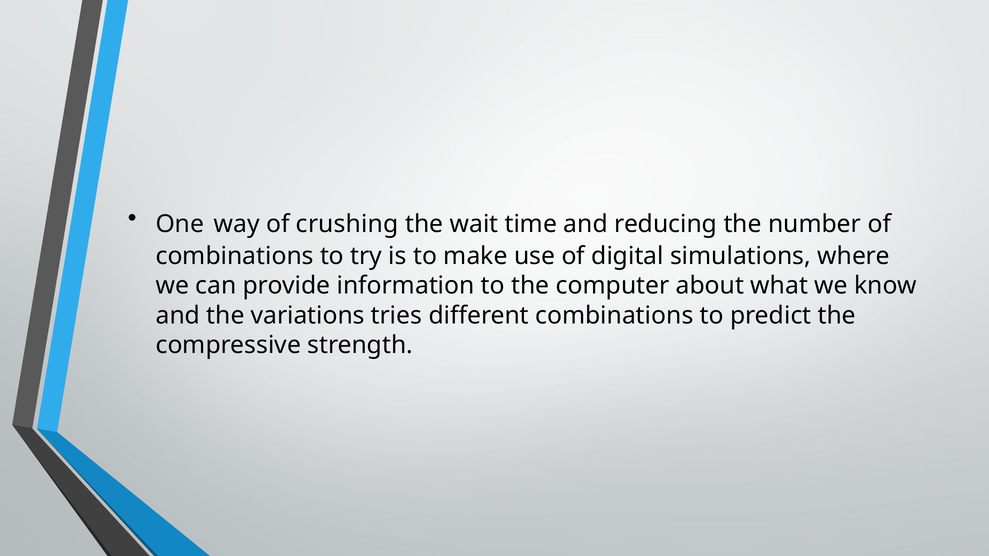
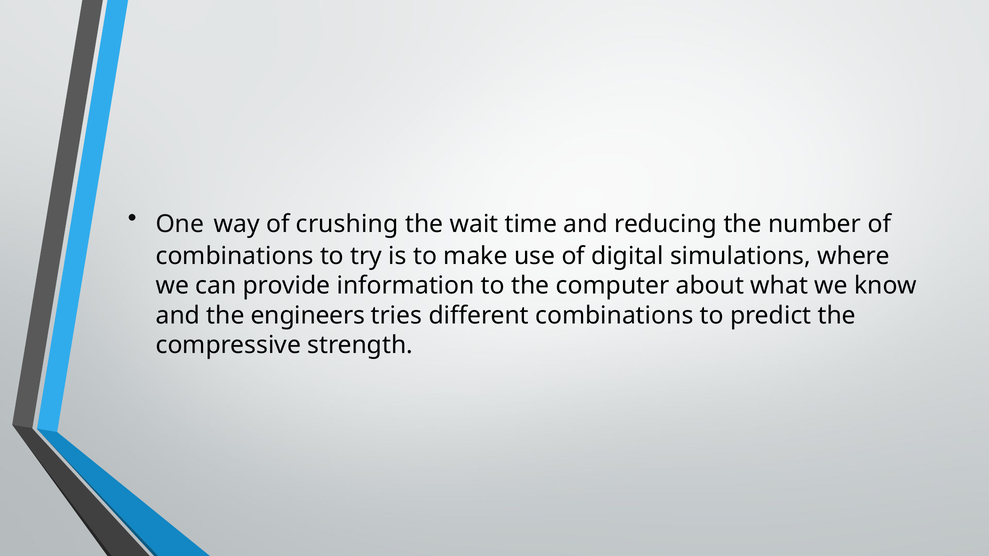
variations: variations -> engineers (308, 316)
